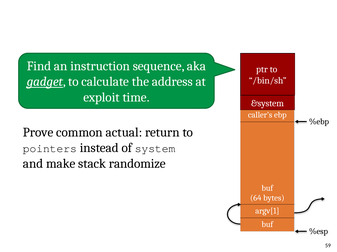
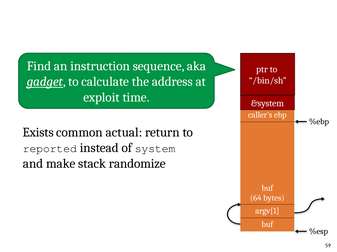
Prove: Prove -> Exists (38, 133)
pointers: pointers -> reported (50, 149)
